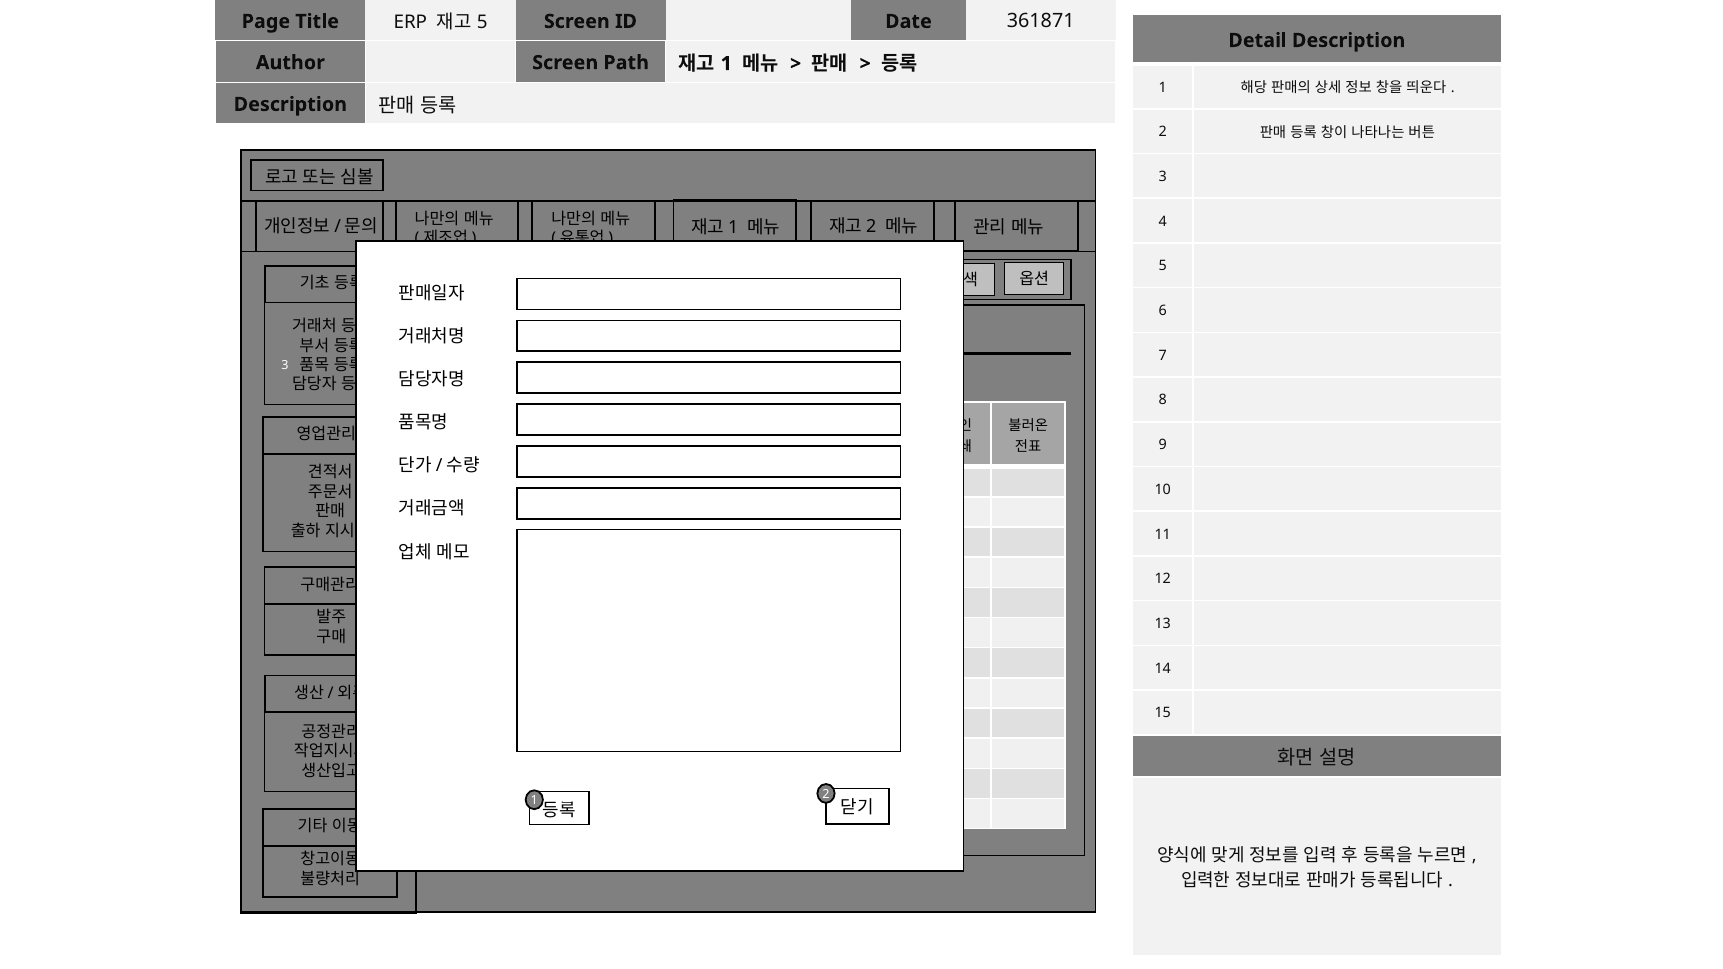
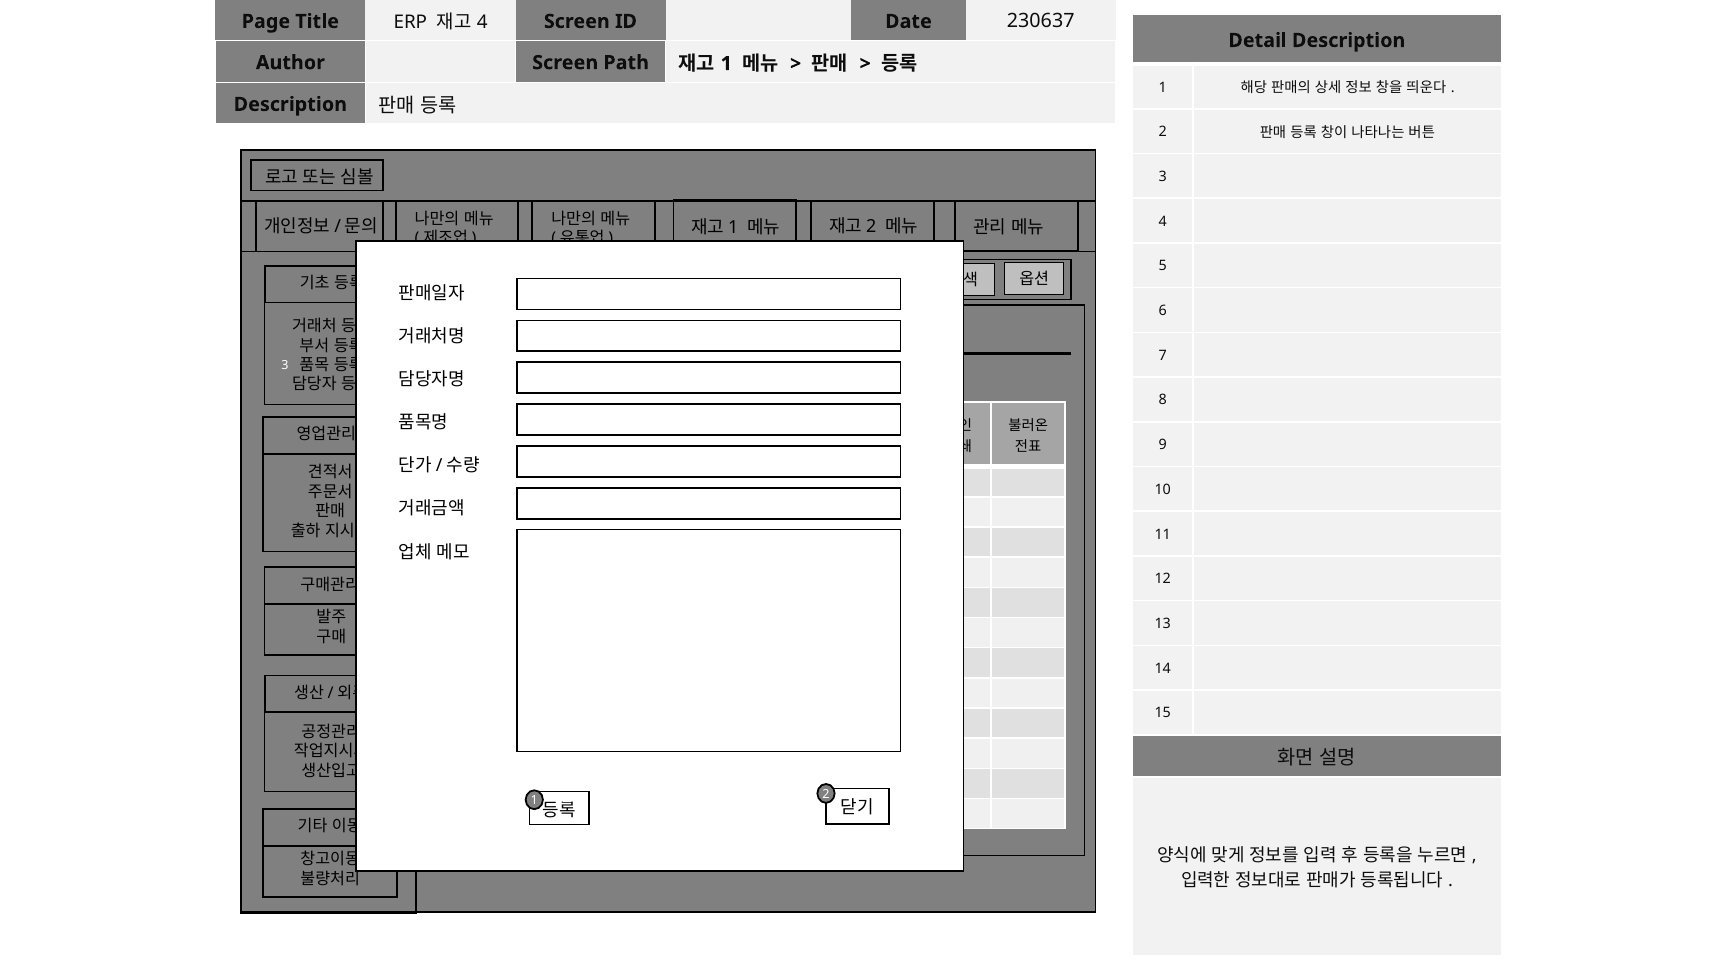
5: 5 -> 4 (482, 22)
361871: 361871 -> 230637 (1041, 21)
